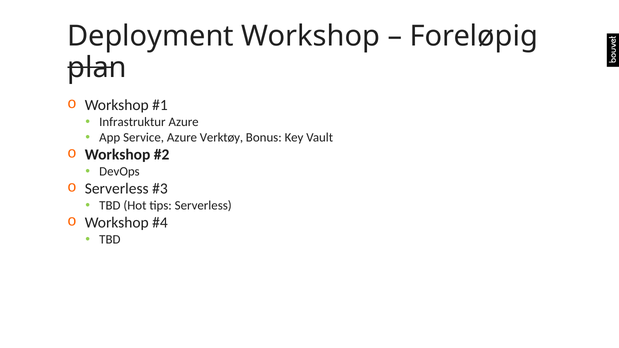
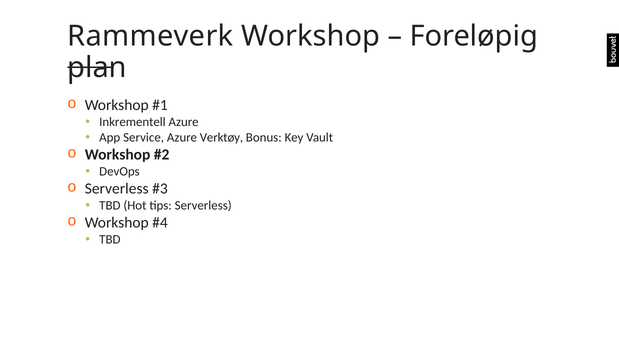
Deployment: Deployment -> Rammeverk (150, 36)
Infrastruktur: Infrastruktur -> Inkrementell (132, 122)
